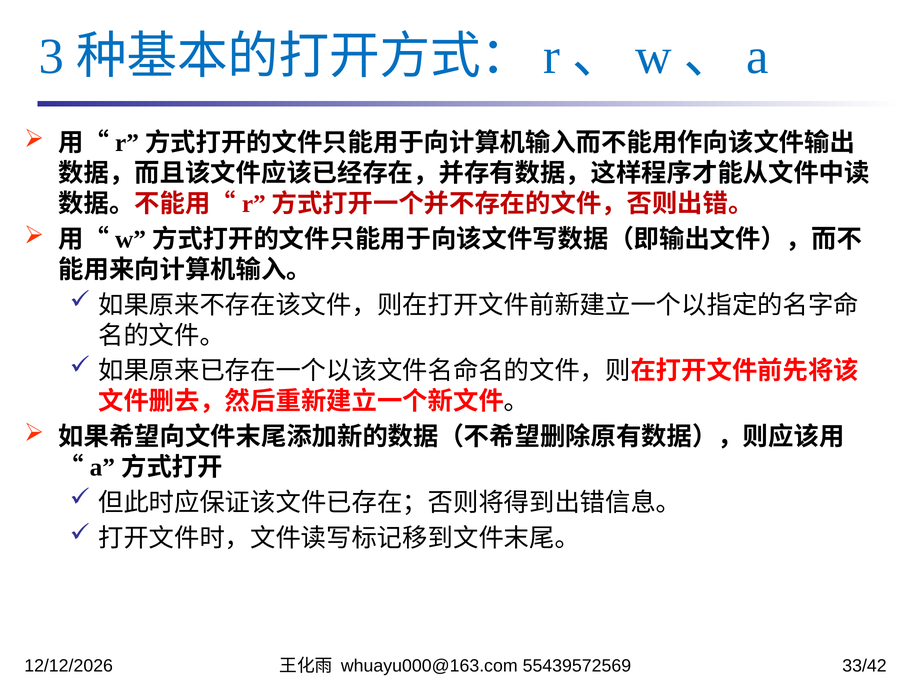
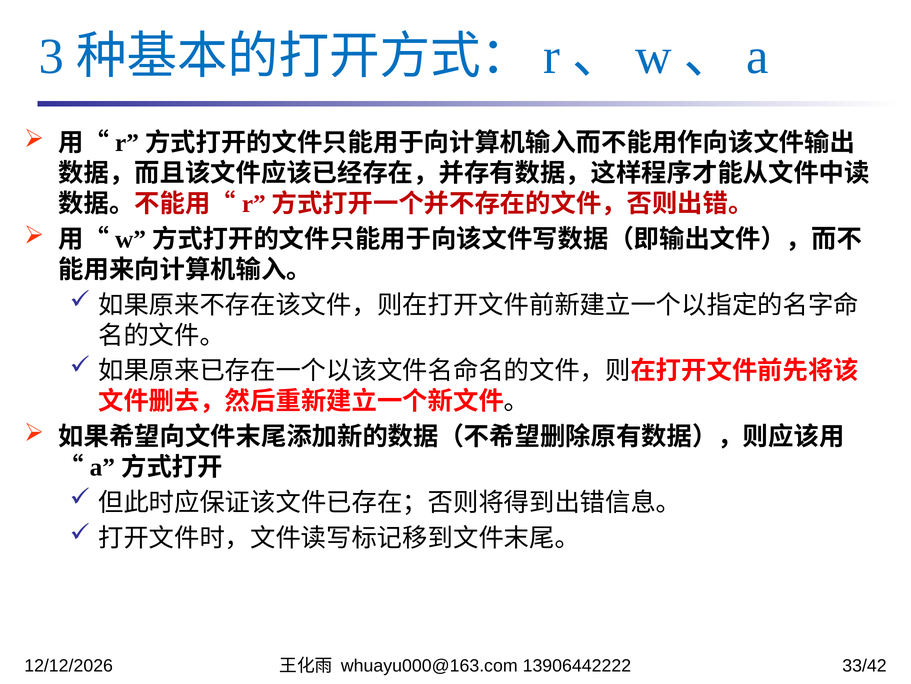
55439572569: 55439572569 -> 13906442222 (577, 665)
